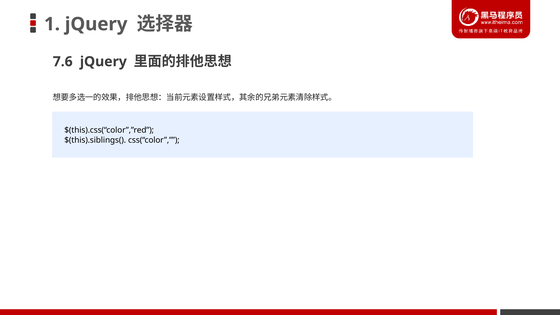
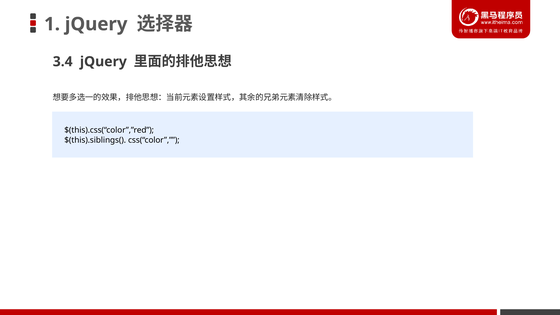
7.6: 7.6 -> 3.4 (63, 62)
